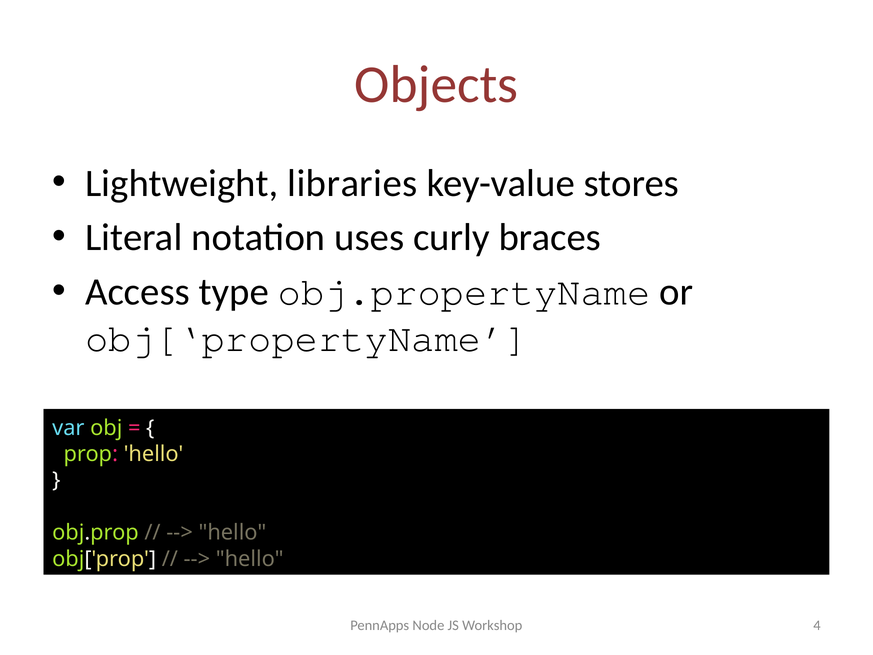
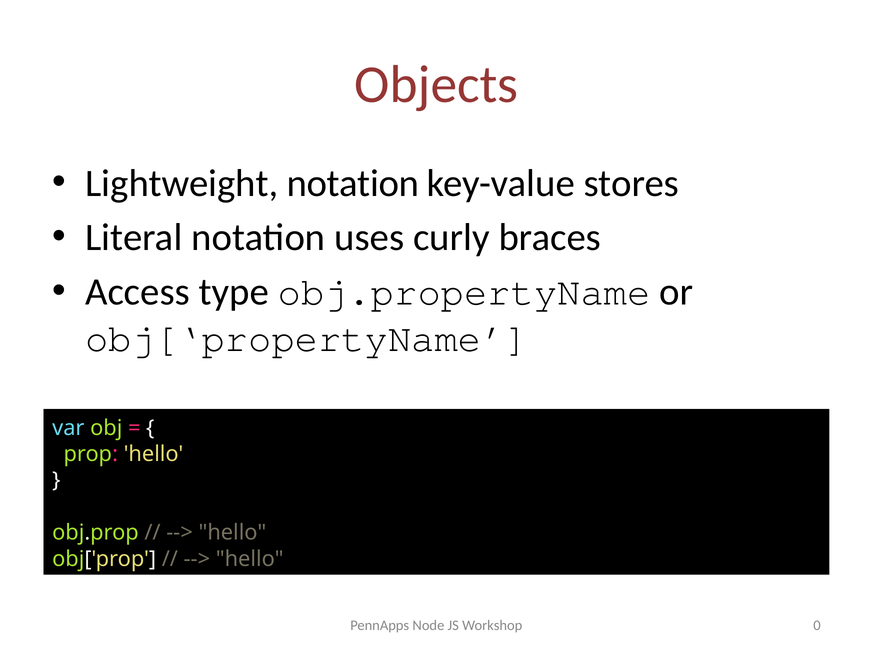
Lightweight libraries: libraries -> notation (353, 183)
4: 4 -> 0 (817, 625)
